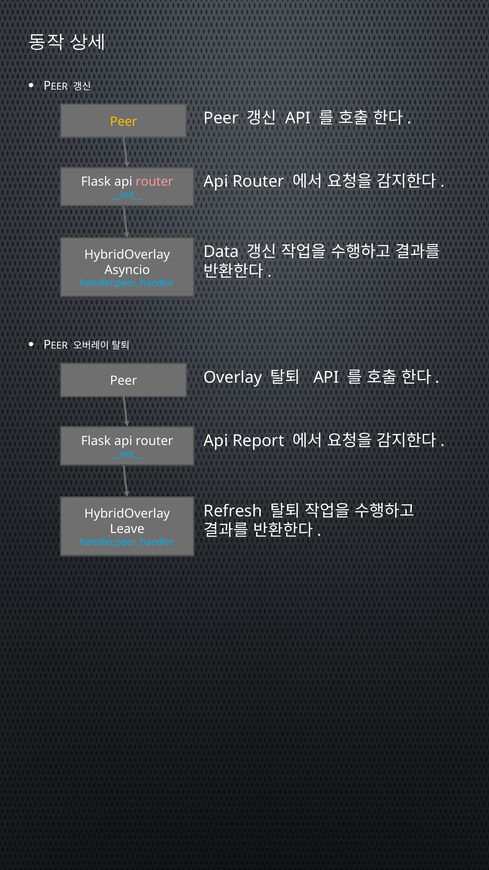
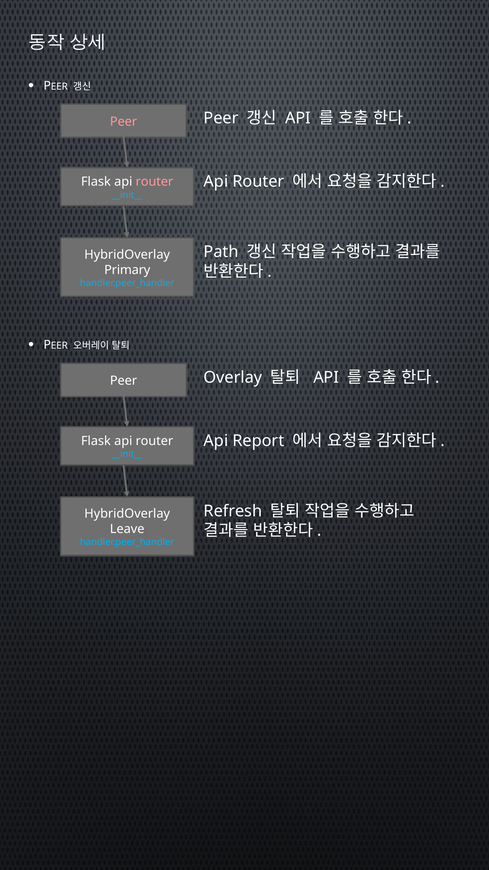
Peer colour: yellow -> pink (124, 122)
Data: Data -> Path (221, 252)
Asyncio: Asyncio -> Primary (127, 270)
